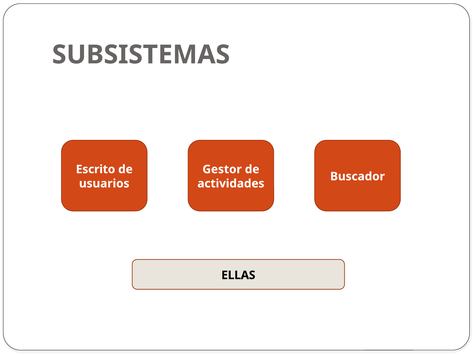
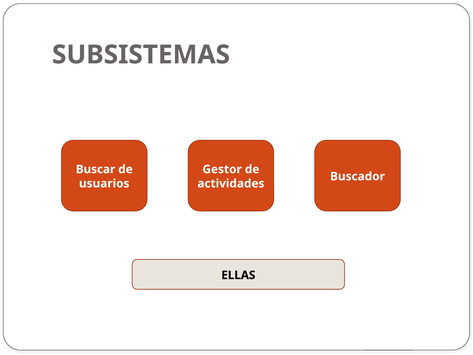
Escrito: Escrito -> Buscar (96, 169)
